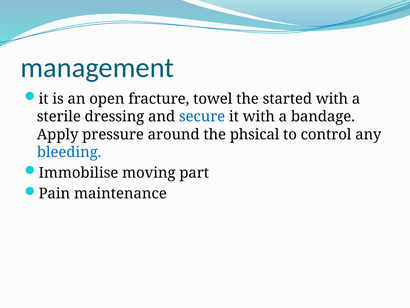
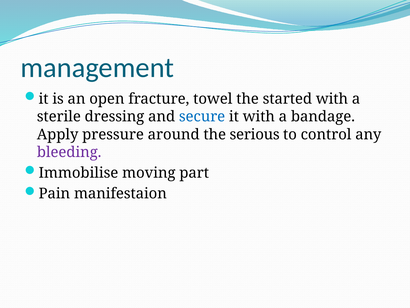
phsical: phsical -> serious (255, 134)
bleeding colour: blue -> purple (69, 152)
maintenance: maintenance -> manifestaion (120, 193)
